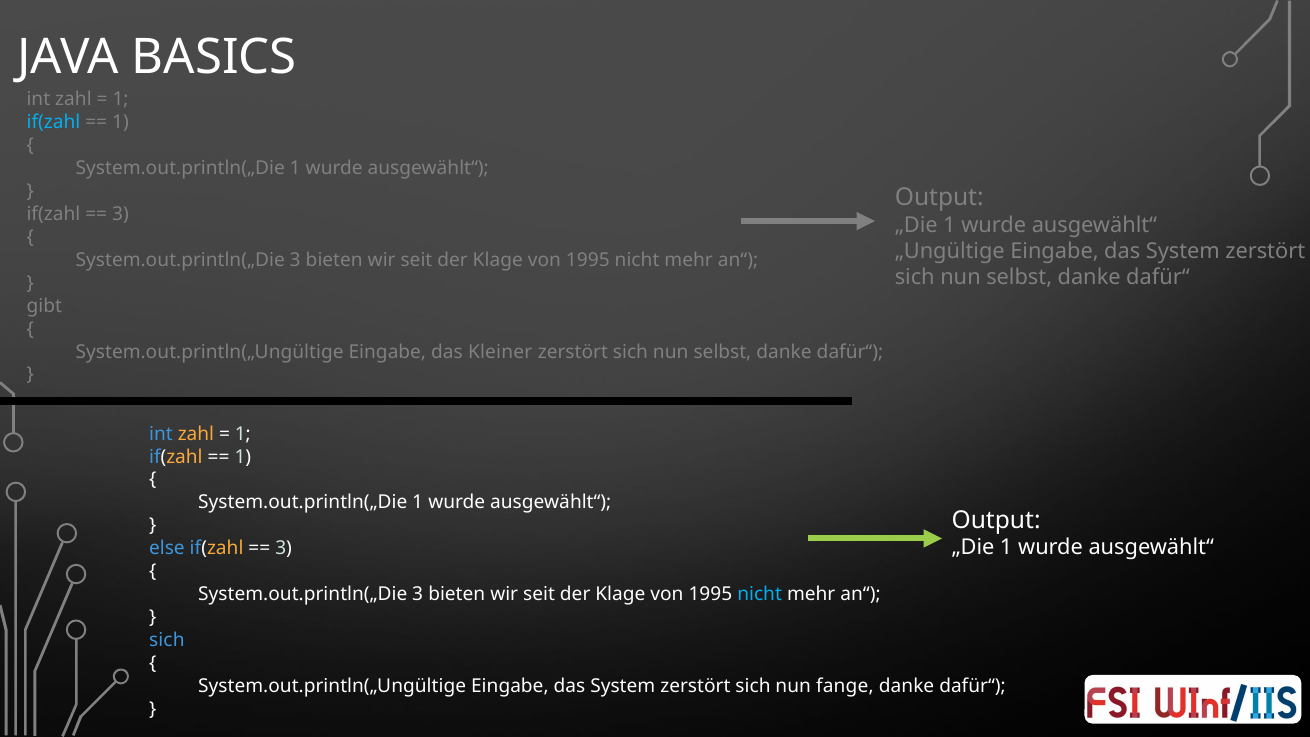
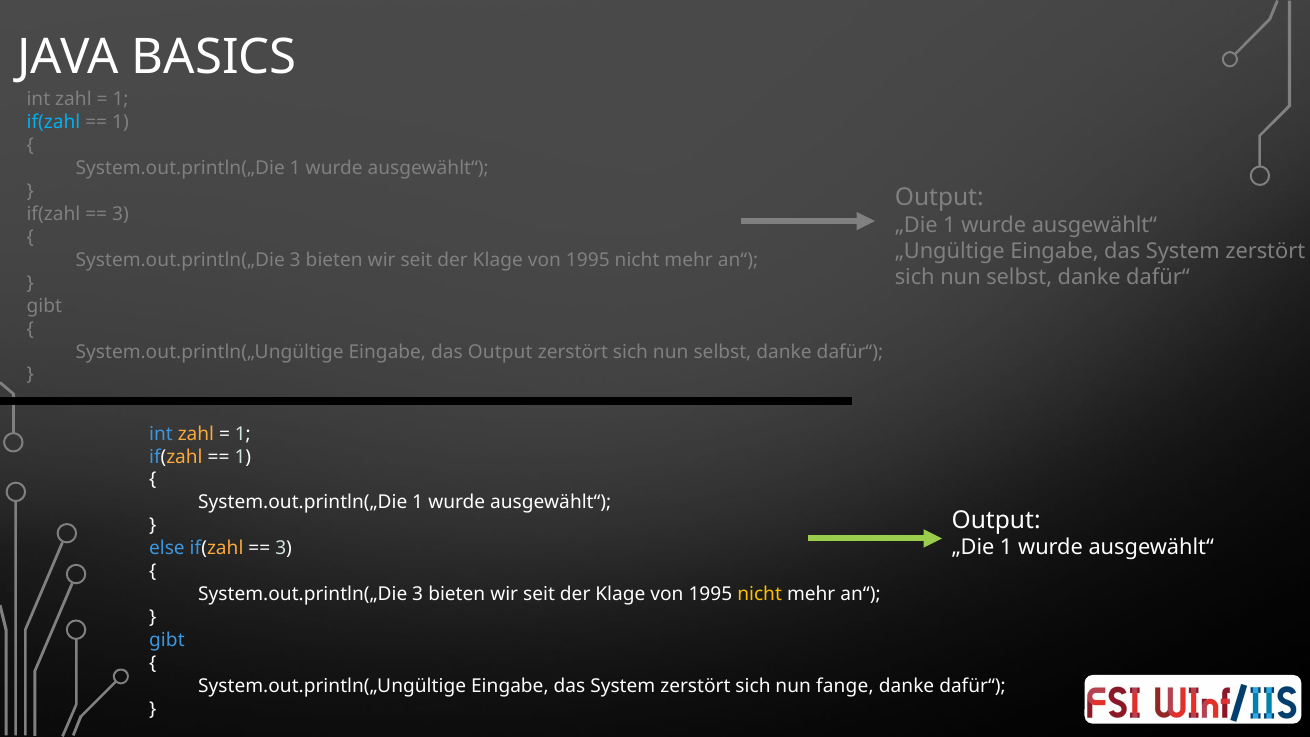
das Kleiner: Kleiner -> Output (500, 352)
nicht colour: light blue -> yellow (760, 594)
sich: sich -> gibt (167, 640)
